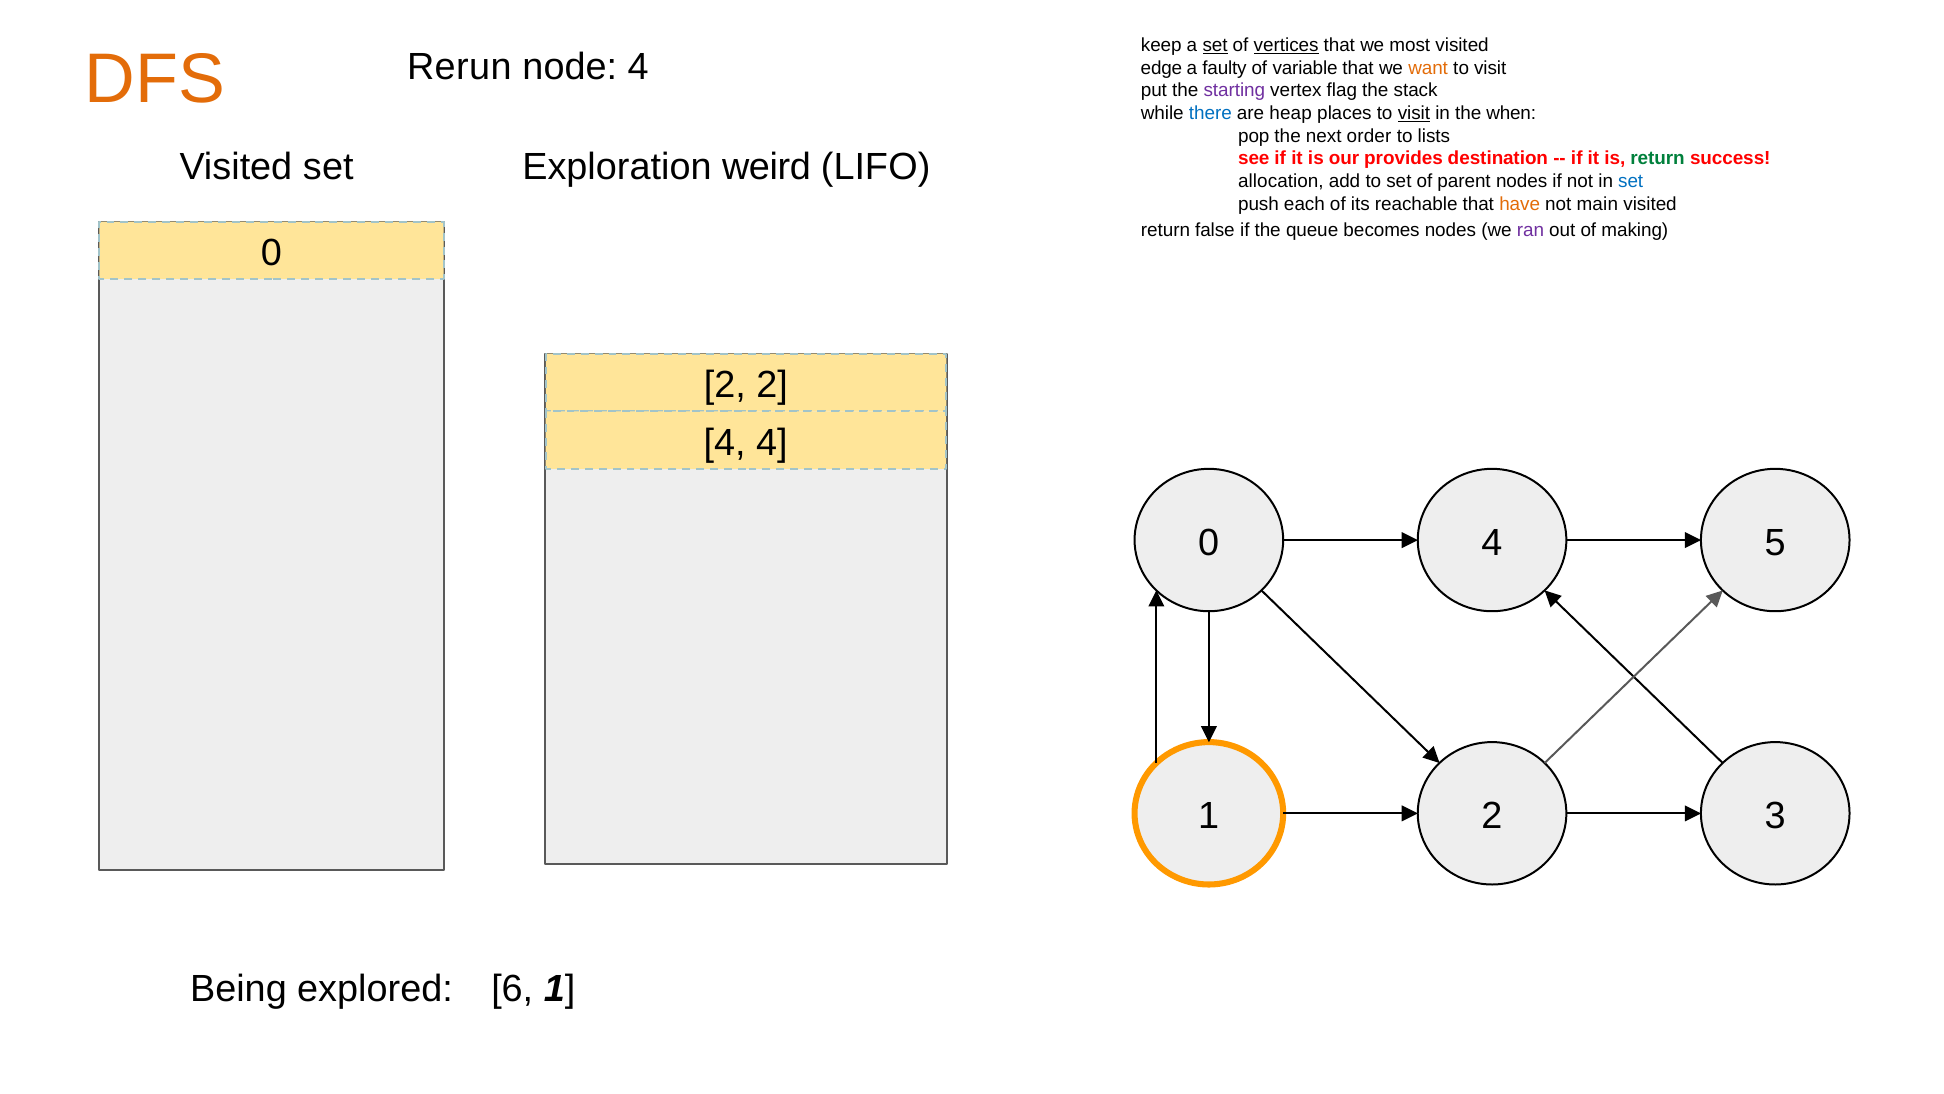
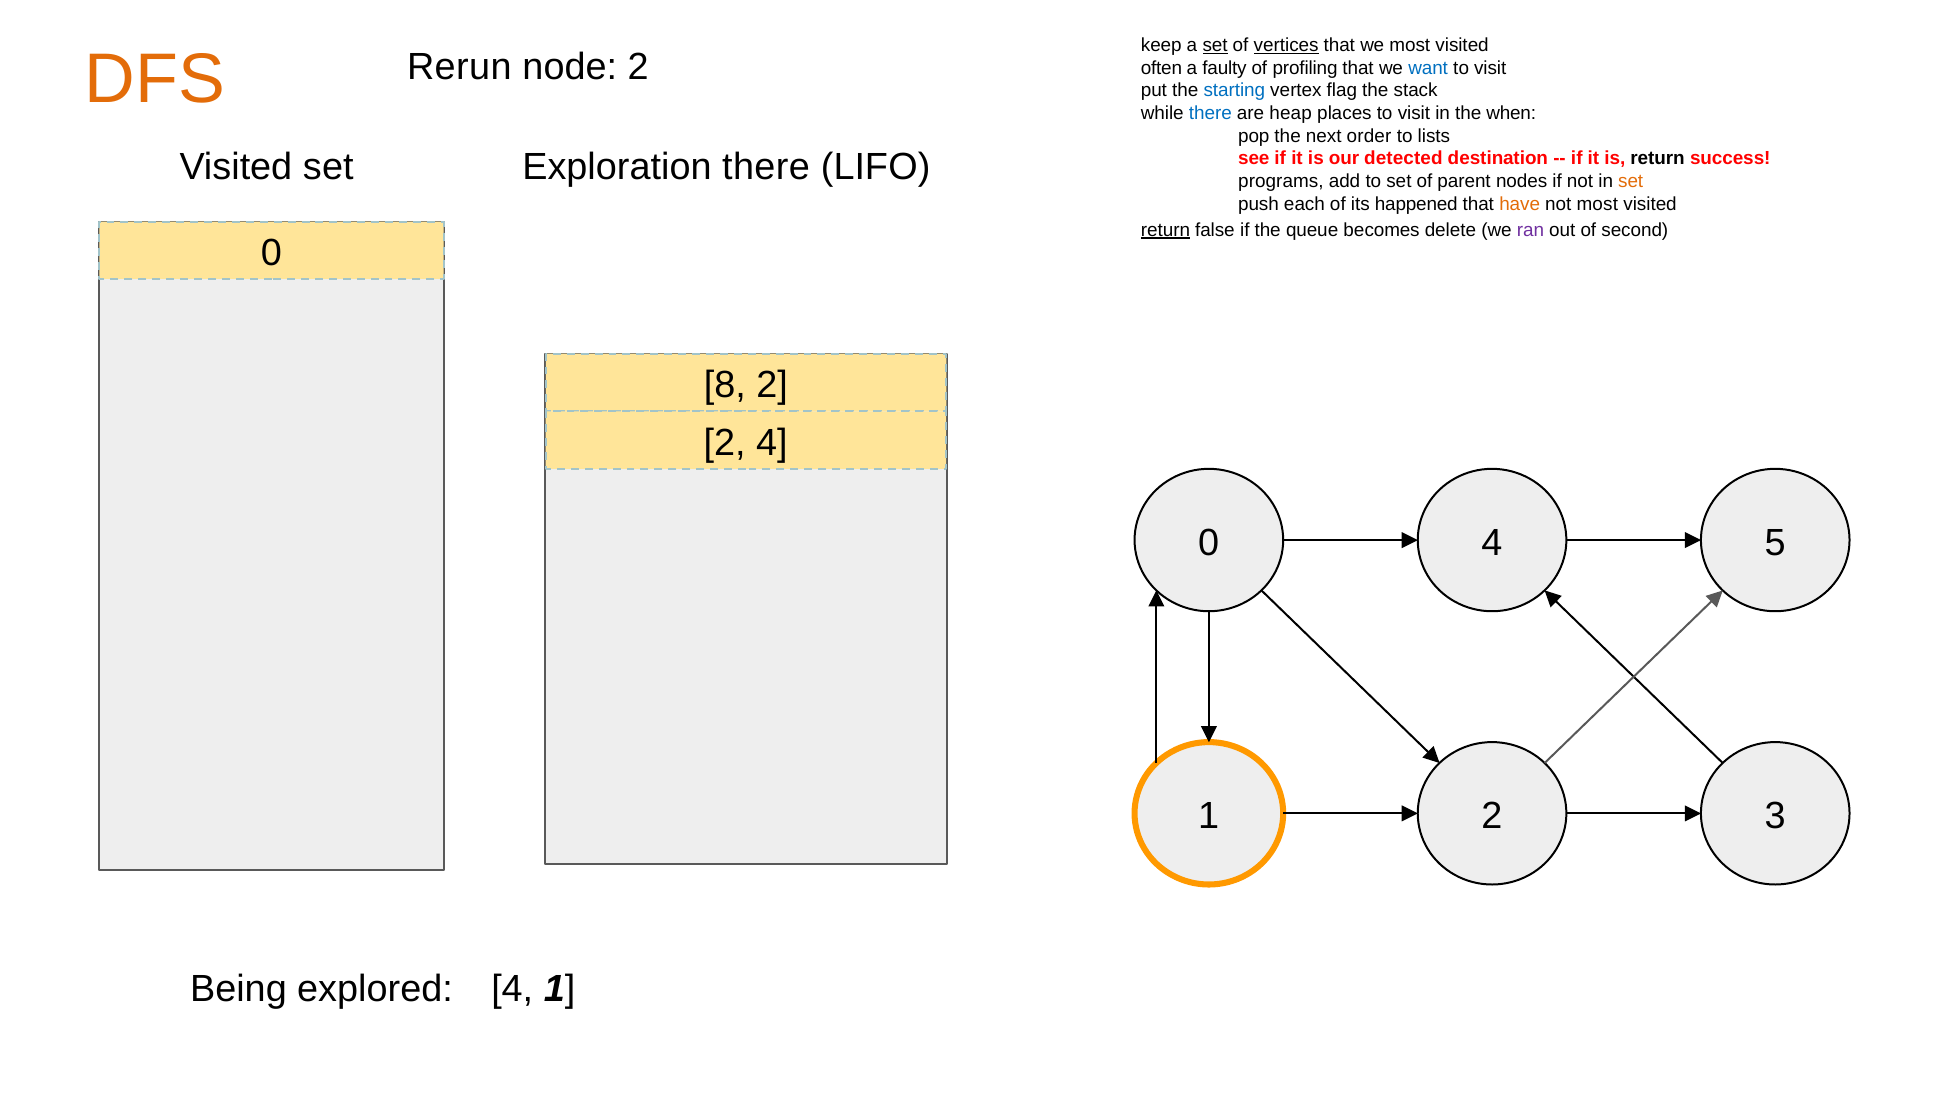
node 4: 4 -> 2 (638, 67)
edge: edge -> often (1161, 68)
variable: variable -> profiling (1305, 68)
want colour: orange -> blue (1428, 68)
starting colour: purple -> blue (1234, 90)
visit underline: present -> none (1414, 113)
Exploration weird: weird -> there (766, 167)
provides: provides -> detected (1403, 158)
return colour: green -> black (1658, 158)
allocation: allocation -> programs (1281, 181)
set colour: blue -> orange (1631, 181)
reachable: reachable -> happened (1416, 204)
not main: main -> most (1597, 204)
return underline: none -> present (1166, 230)
becomes nodes: nodes -> delete (1450, 230)
making: making -> second (1635, 230)
2: 2 -> 8 (725, 385)
4: 4 -> 2 (725, 443)
6: 6 -> 4 (512, 989)
